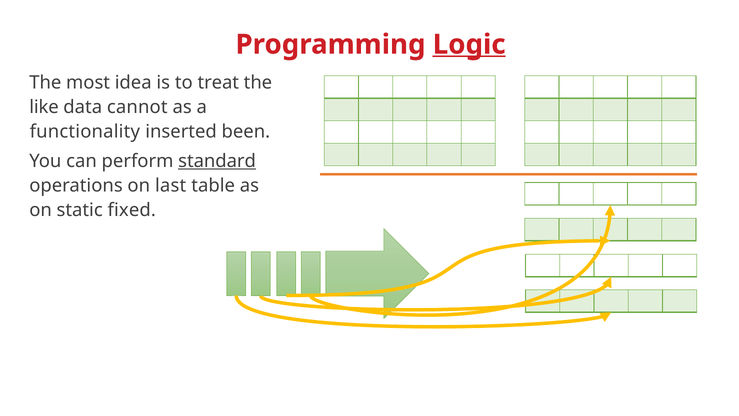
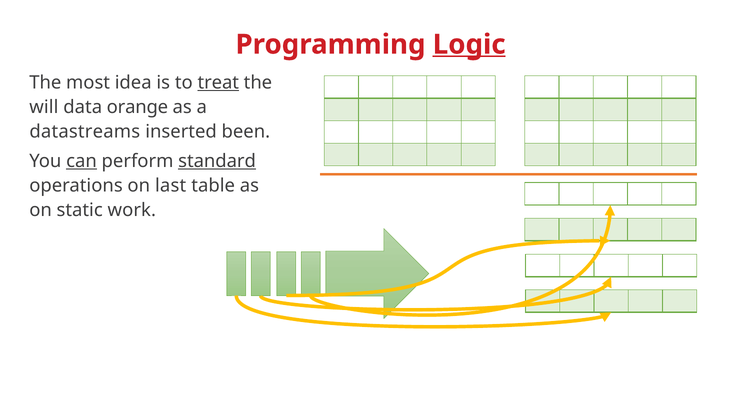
treat underline: none -> present (218, 82)
like: like -> will (44, 107)
cannot: cannot -> orange (137, 107)
functionality: functionality -> datastreams (85, 132)
can underline: none -> present (81, 161)
fixed: fixed -> work (132, 210)
